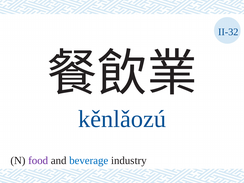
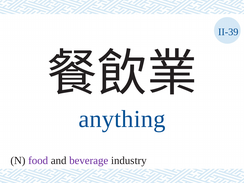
II-32: II-32 -> II-39 (228, 32)
kěnlǎozú: kěnlǎozú -> anything (122, 119)
beverage colour: blue -> purple (89, 161)
